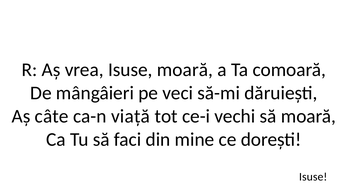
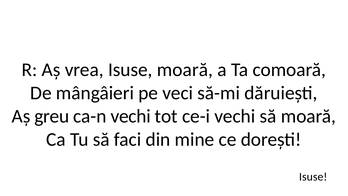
câte: câte -> greu (52, 116)
ca-n viață: viață -> vechi (131, 116)
